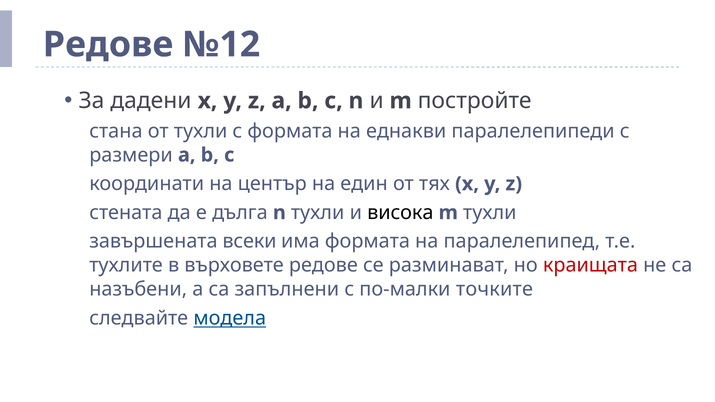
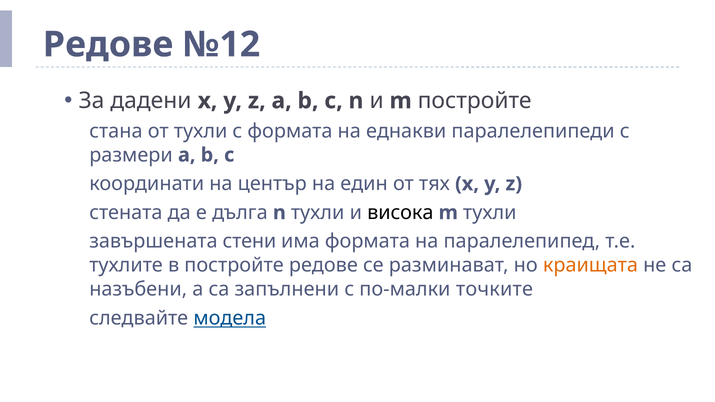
всеки: всеки -> стени (249, 242)
в върховете: върховете -> постройте (234, 265)
краищата colour: red -> orange (590, 265)
